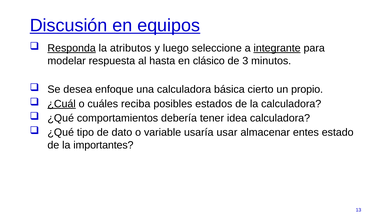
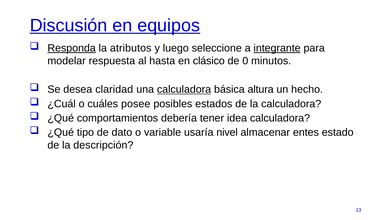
3: 3 -> 0 (245, 61)
enfoque: enfoque -> claridad (114, 89)
calculadora underline: none -> present (184, 89)
cierto: cierto -> altura (261, 89)
propio: propio -> hecho (307, 89)
¿Cuál underline: present -> none (62, 104)
reciba: reciba -> posee (136, 104)
usar: usar -> nivel (227, 132)
importantes: importantes -> descripción (103, 145)
